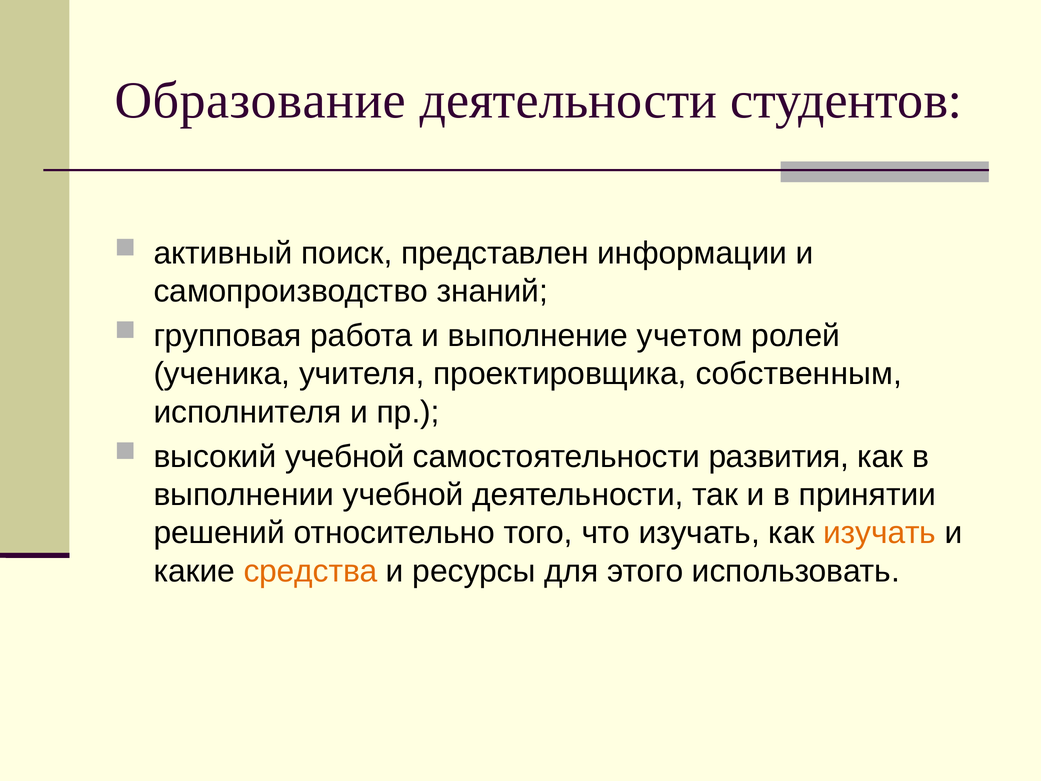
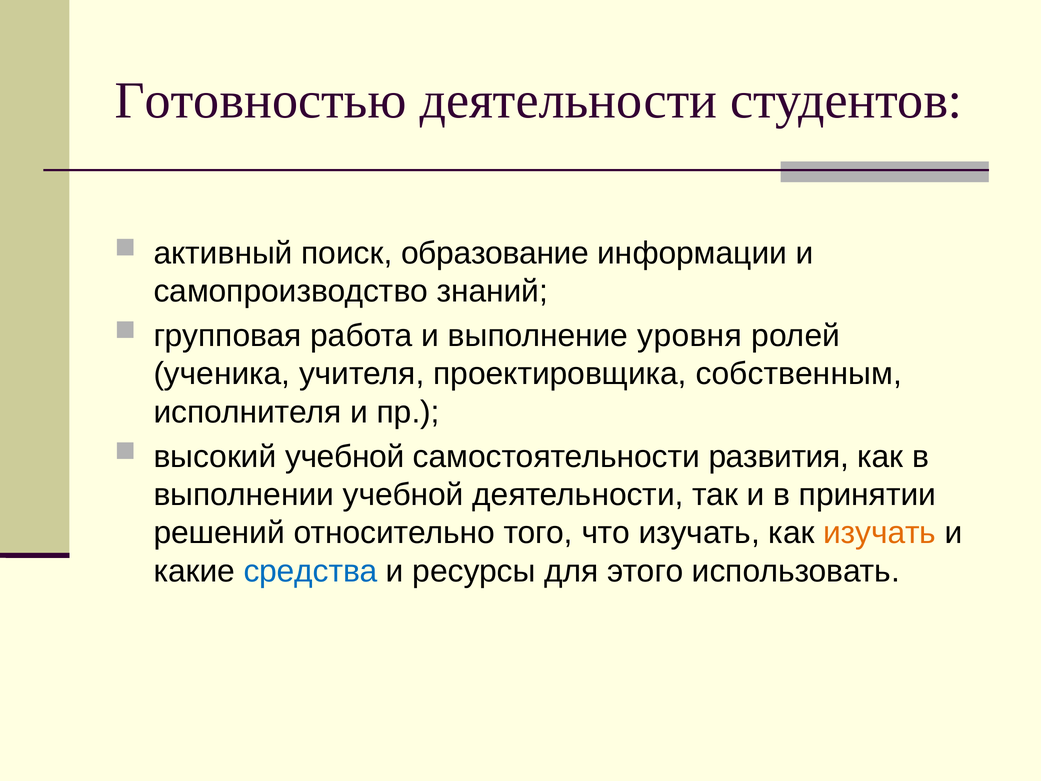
Образование: Образование -> Готовностью (261, 100)
представлен: представлен -> образование (495, 253)
учетом: учетом -> уровня (690, 336)
средства colour: orange -> blue (311, 571)
